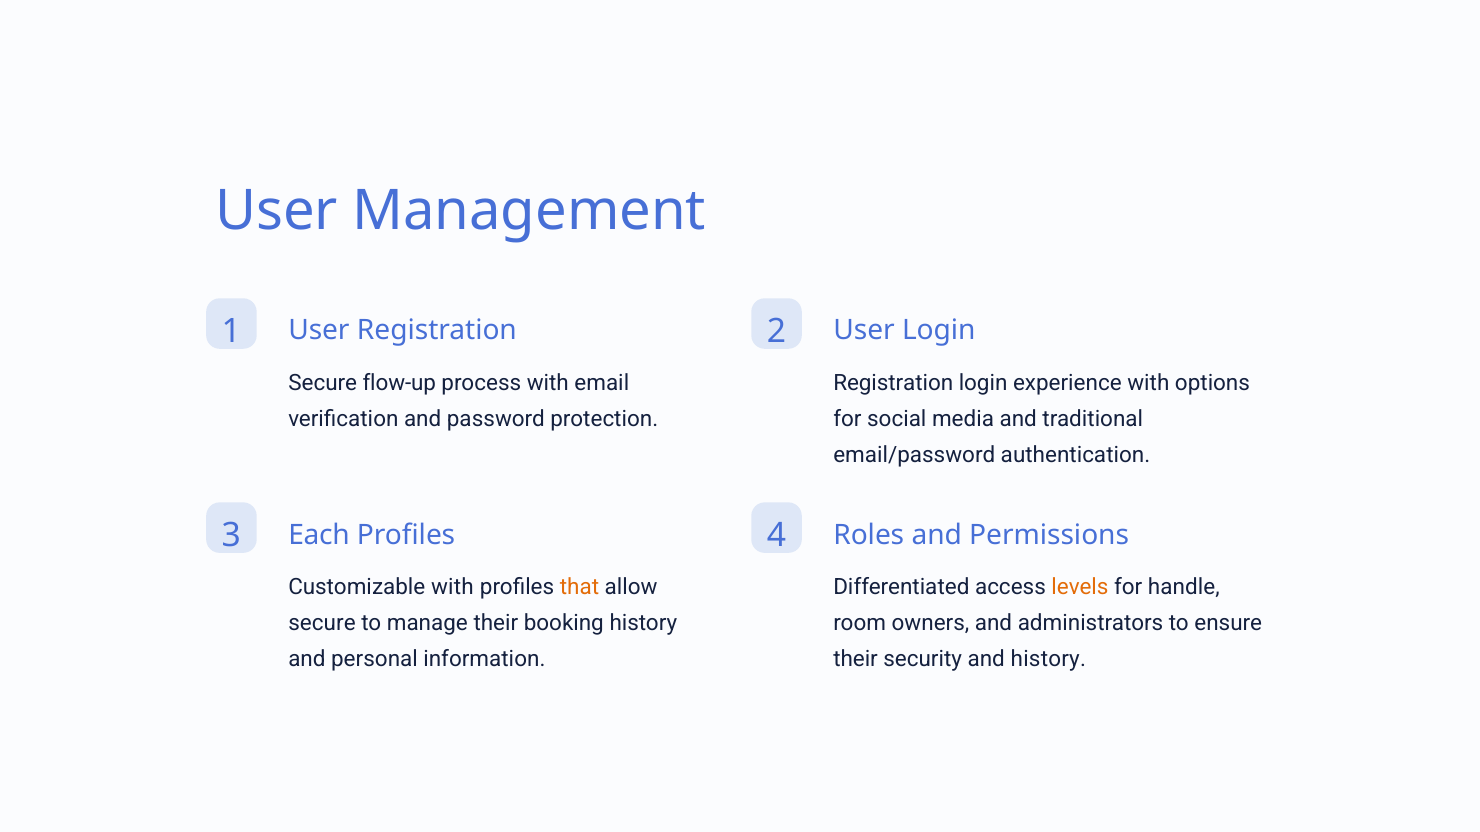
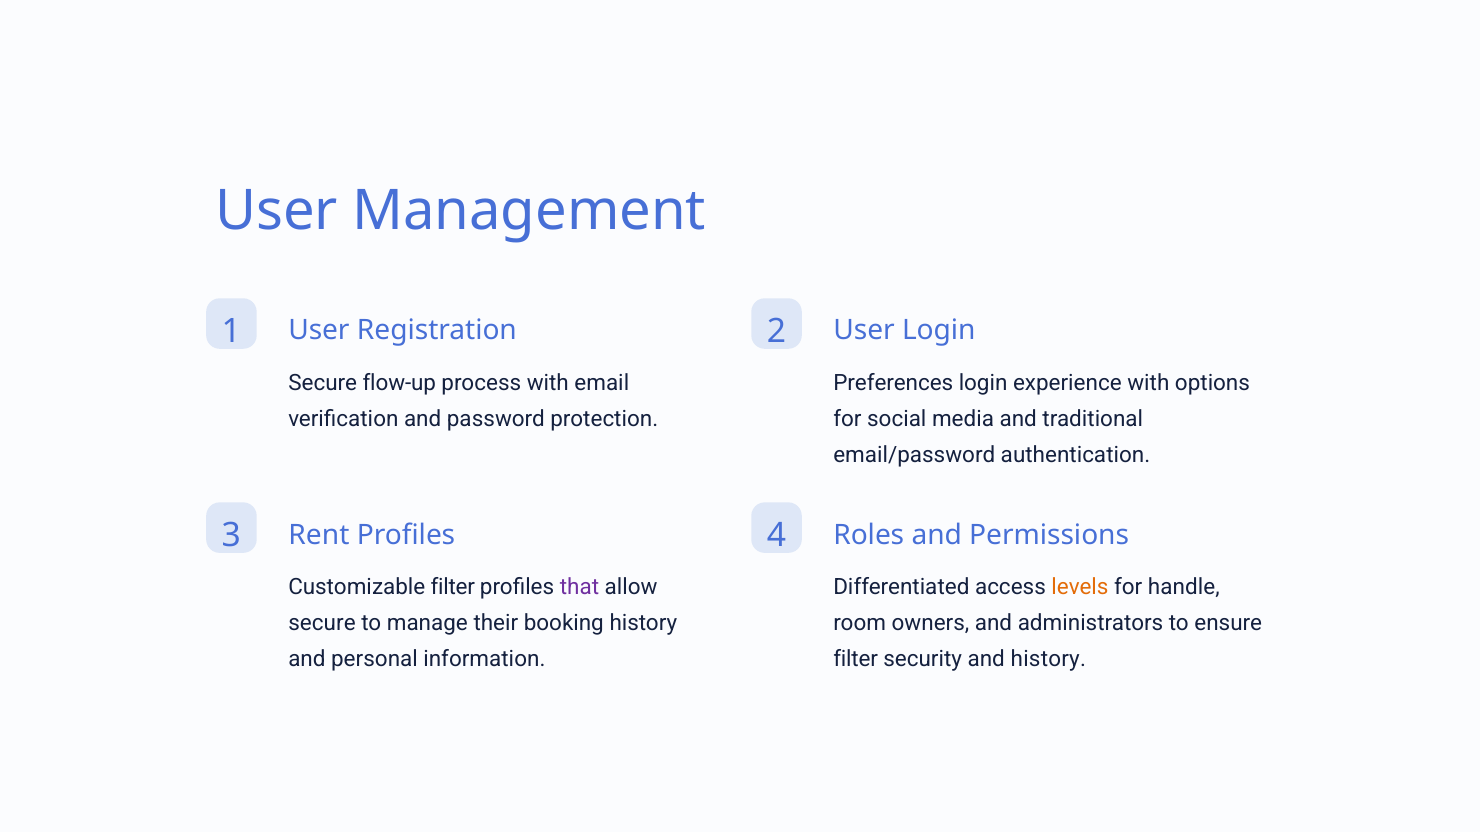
Registration: Registration -> Preferences (893, 383)
Each: Each -> Rent (319, 535)
Customizable with: with -> filter (453, 588)
that colour: orange -> purple (579, 588)
their: their -> filter (856, 659)
